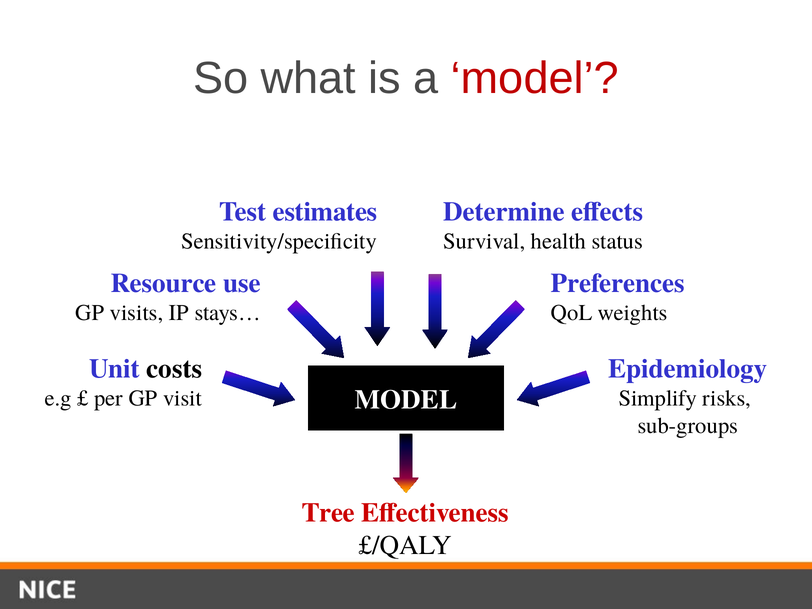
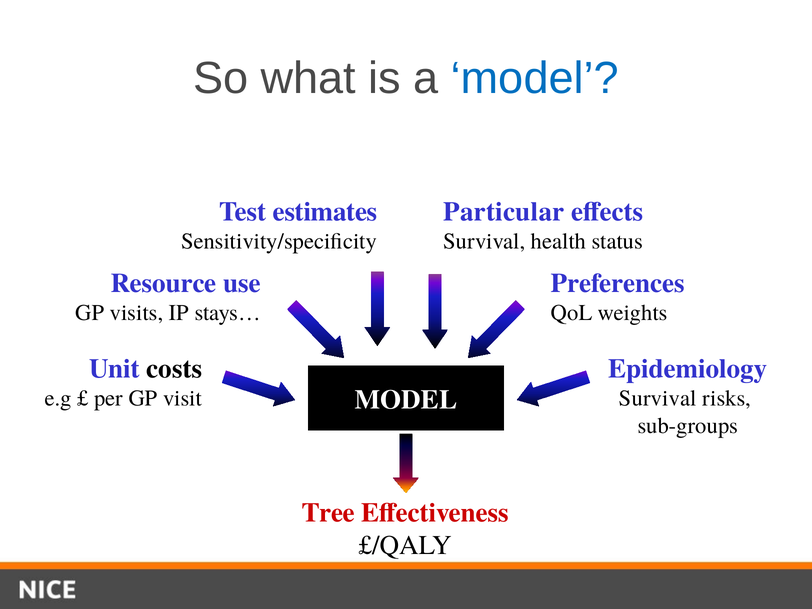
model colour: red -> blue (535, 78)
Determine: Determine -> Particular (504, 212)
Simplify: Simplify -> Survival (658, 398)
